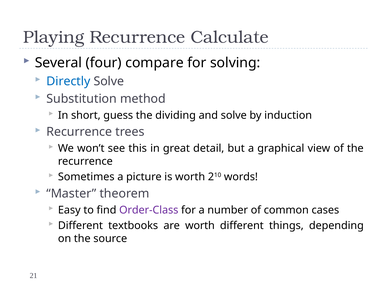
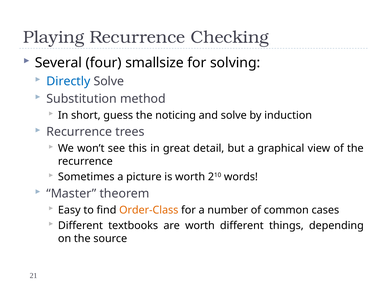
Calculate: Calculate -> Checking (230, 37)
compare: compare -> smallsize (155, 63)
dividing: dividing -> noticing (176, 115)
Order-Class colour: purple -> orange (149, 210)
